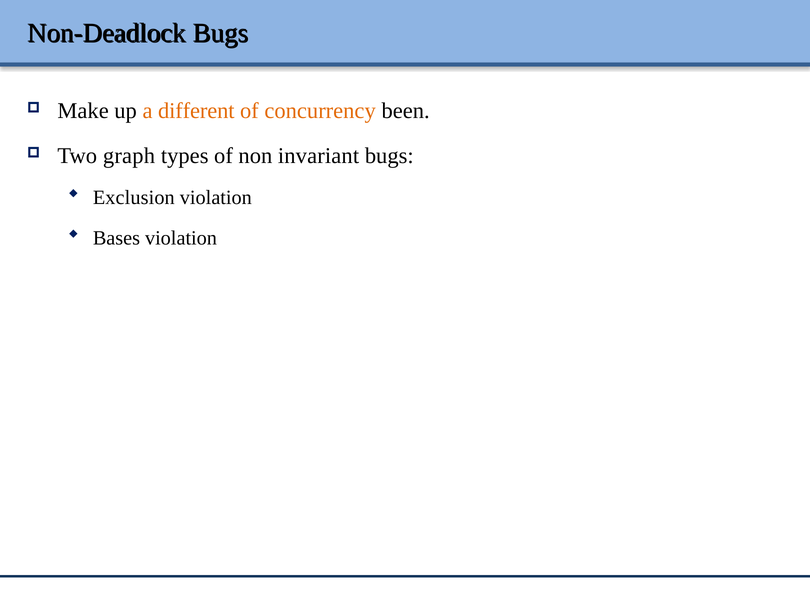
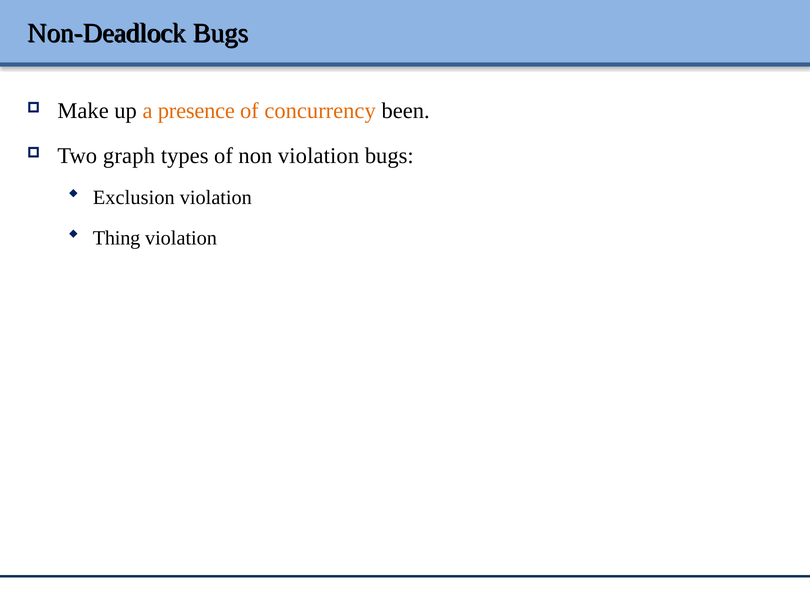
different: different -> presence (196, 111)
non invariant: invariant -> violation (319, 156)
Bases: Bases -> Thing (117, 238)
